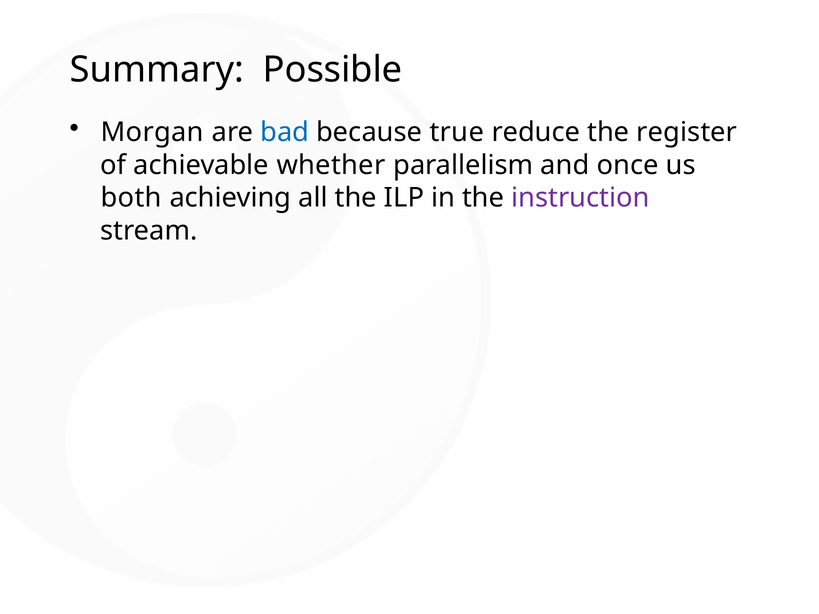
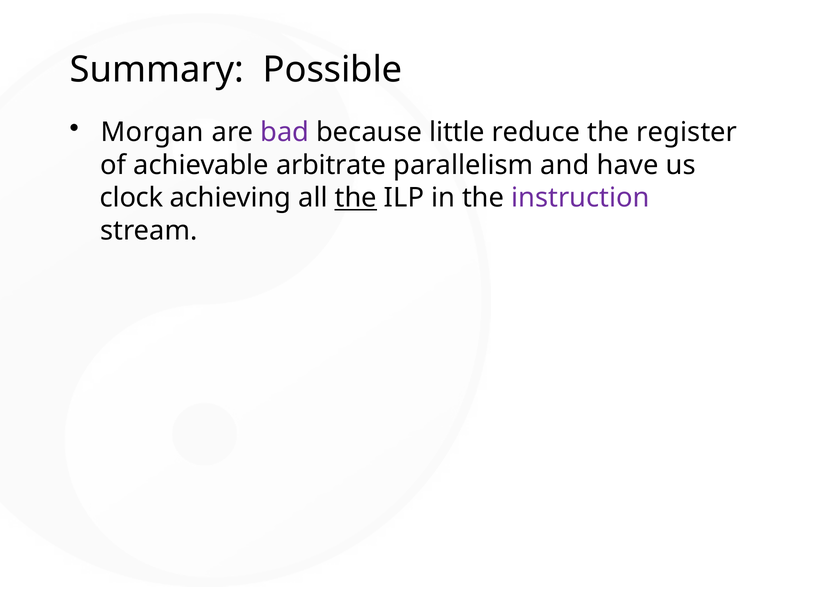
bad colour: blue -> purple (285, 133)
true: true -> little (457, 133)
whether: whether -> arbitrate (331, 165)
once: once -> have (628, 165)
both: both -> clock (132, 198)
the underline: none -> present (356, 198)
